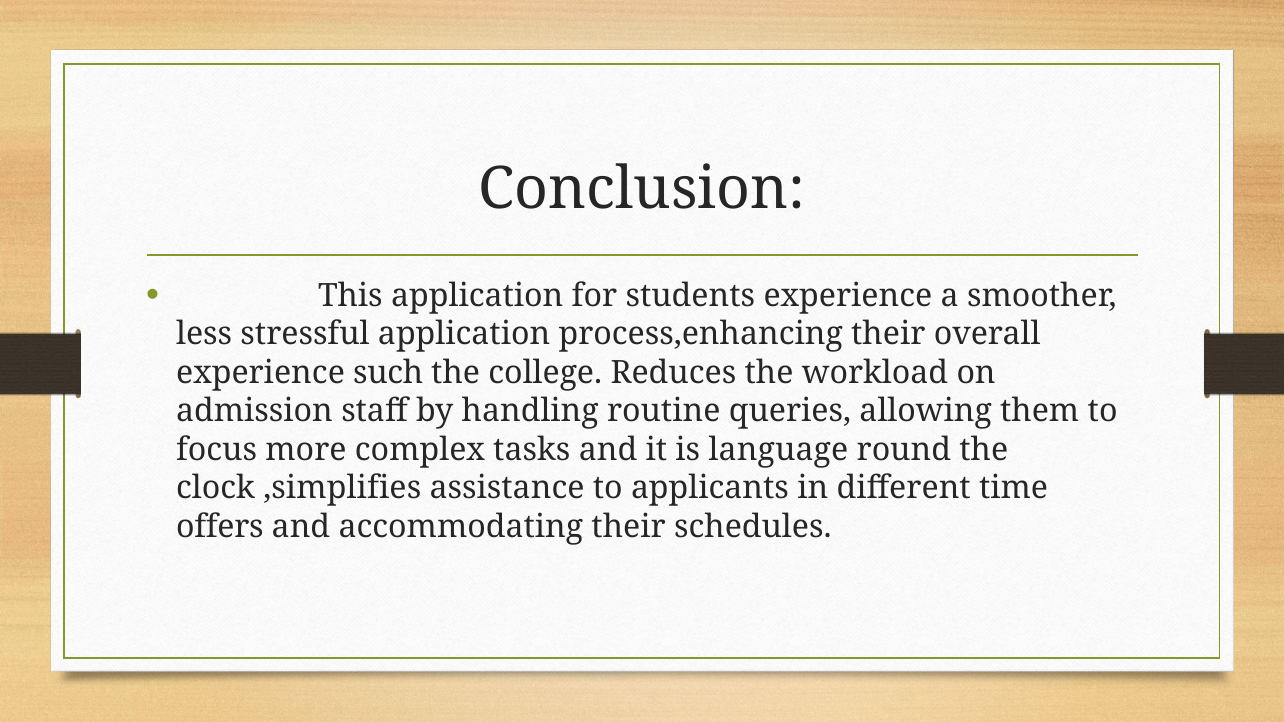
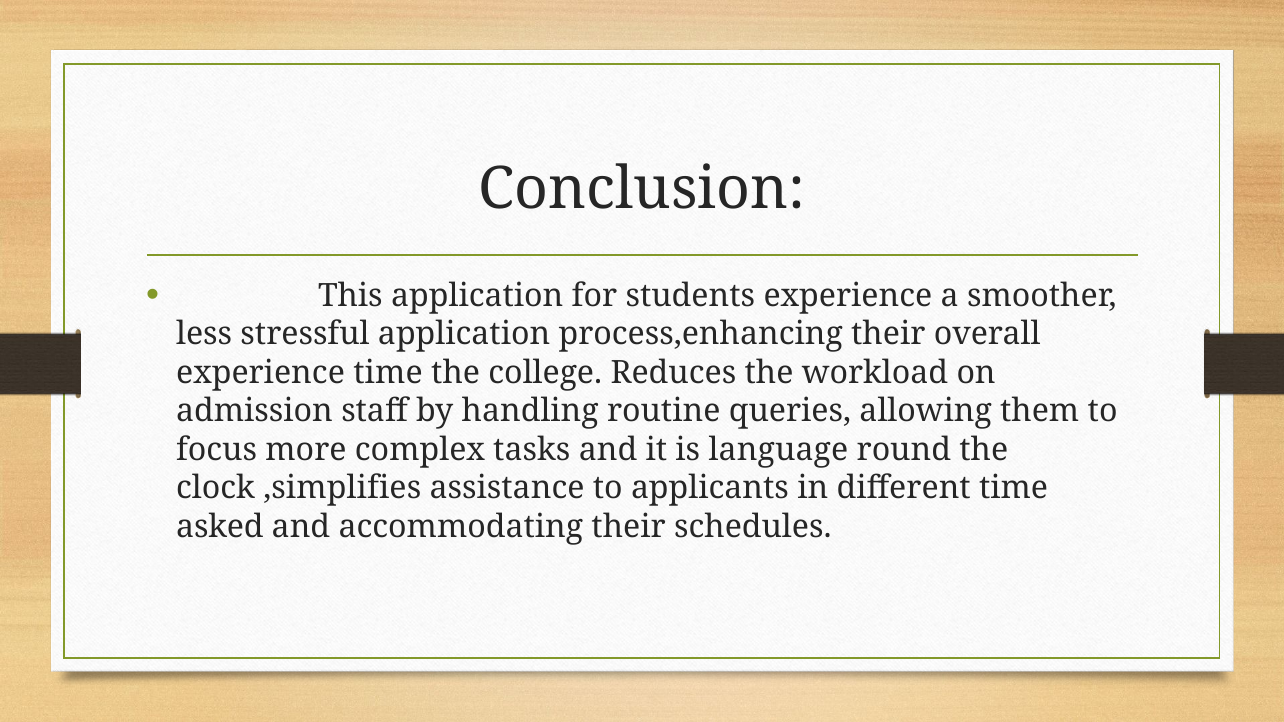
experience such: such -> time (388, 373)
offers: offers -> asked (220, 527)
